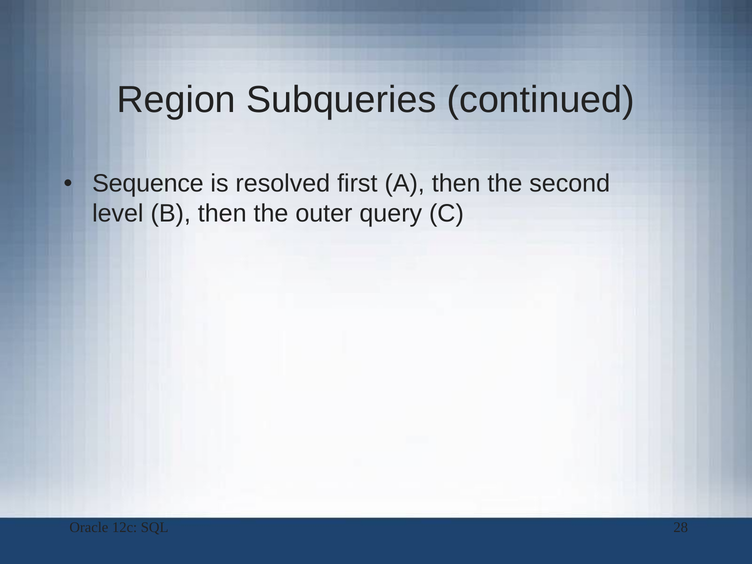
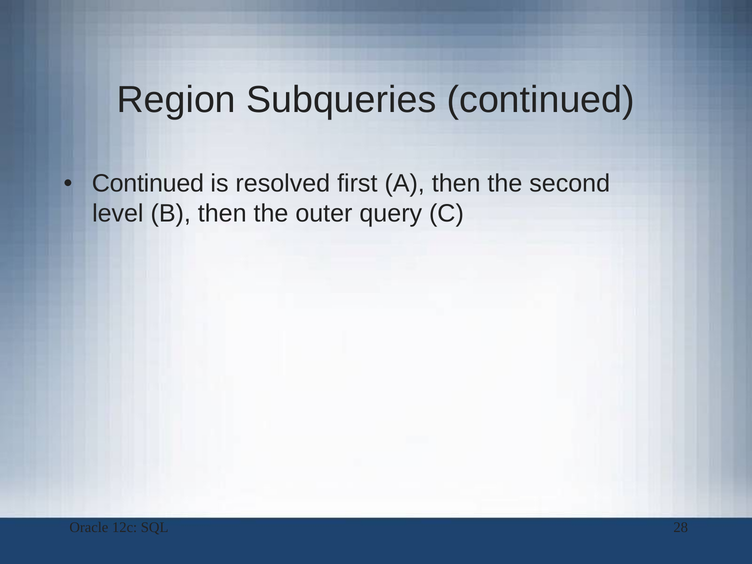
Sequence: Sequence -> Continued (148, 183)
